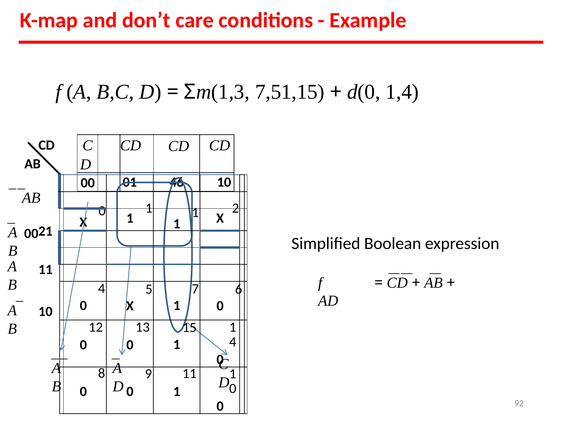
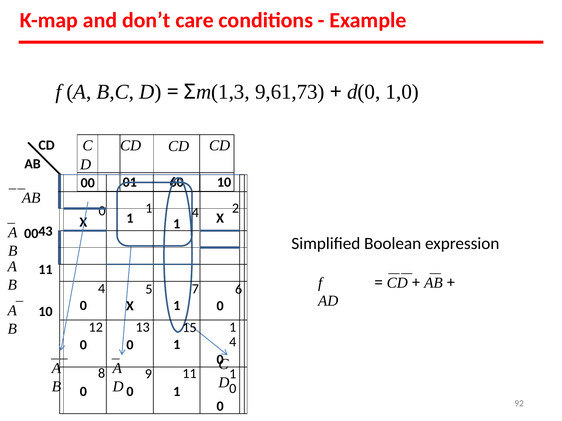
7,51,15: 7,51,15 -> 9,61,73 (290, 92)
1,4: 1,4 -> 1,0 (402, 92)
46: 46 -> 60 (177, 182)
1: 1 -> 4 (195, 213)
21: 21 -> 43 (45, 231)
